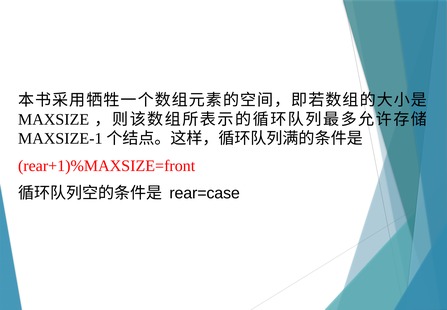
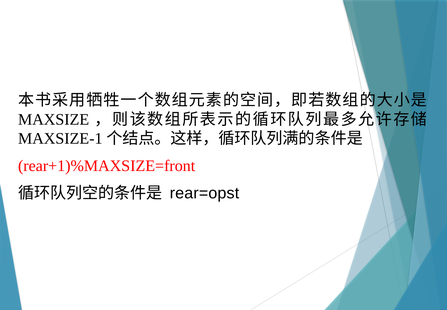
rear=case: rear=case -> rear=opst (204, 193)
